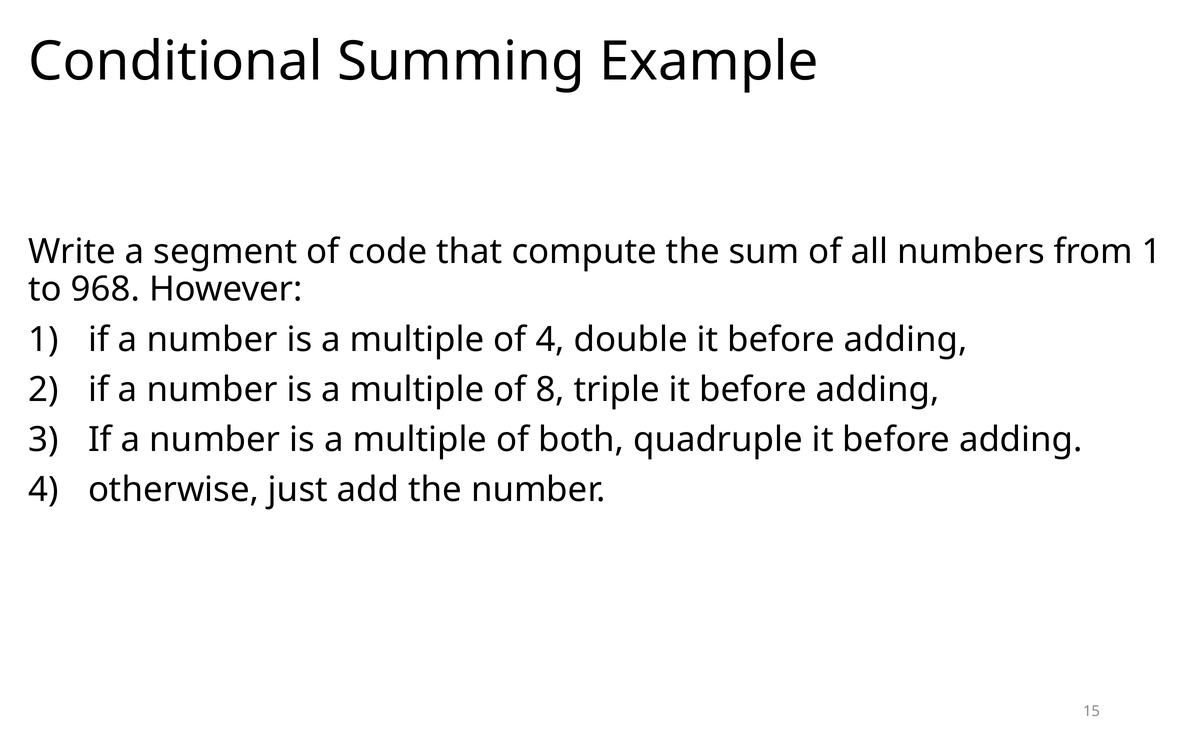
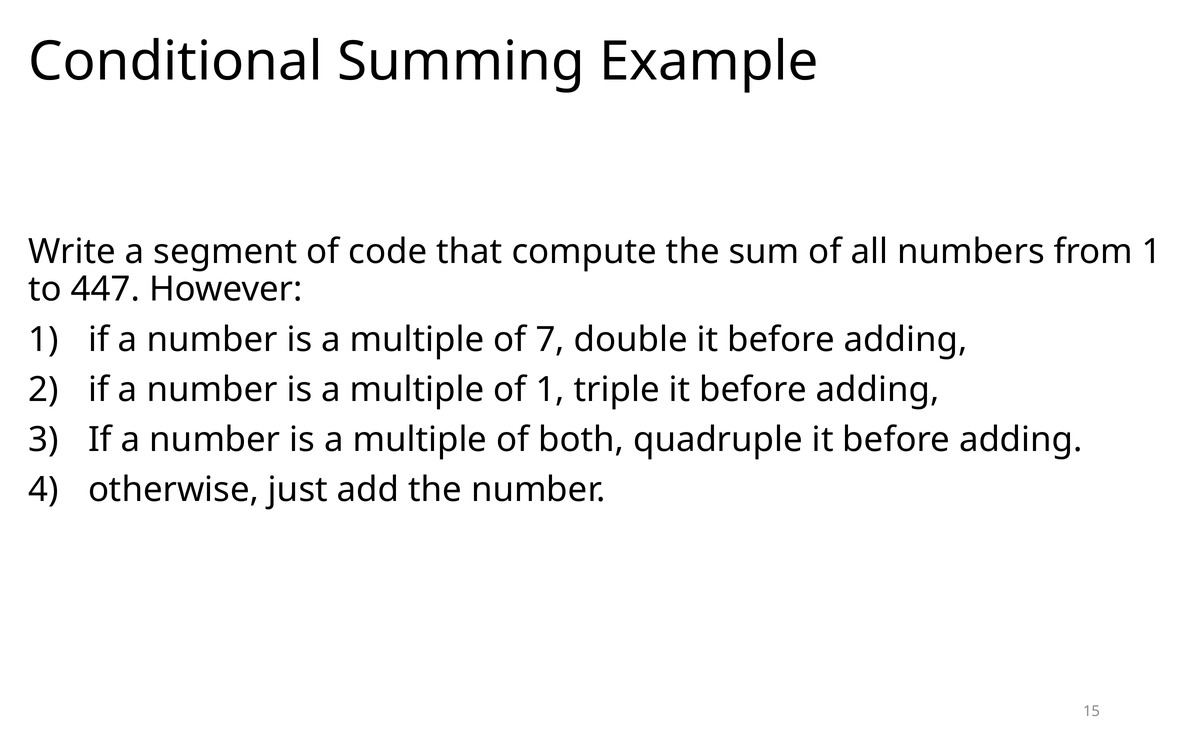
968: 968 -> 447 (105, 290)
of 4: 4 -> 7 (550, 340)
of 8: 8 -> 1 (550, 390)
